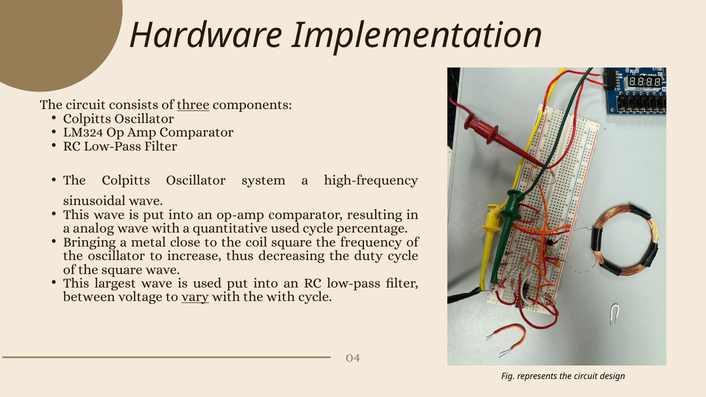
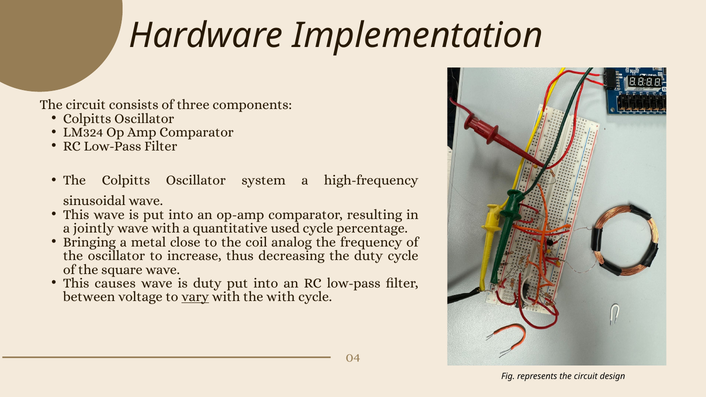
three underline: present -> none (193, 105)
analog: analog -> jointly (94, 228)
coil square: square -> analog (292, 242)
largest: largest -> causes (115, 283)
is used: used -> duty (207, 283)
